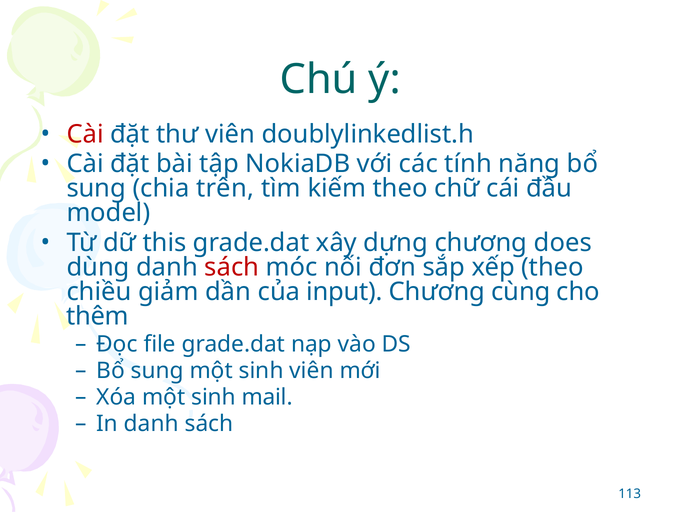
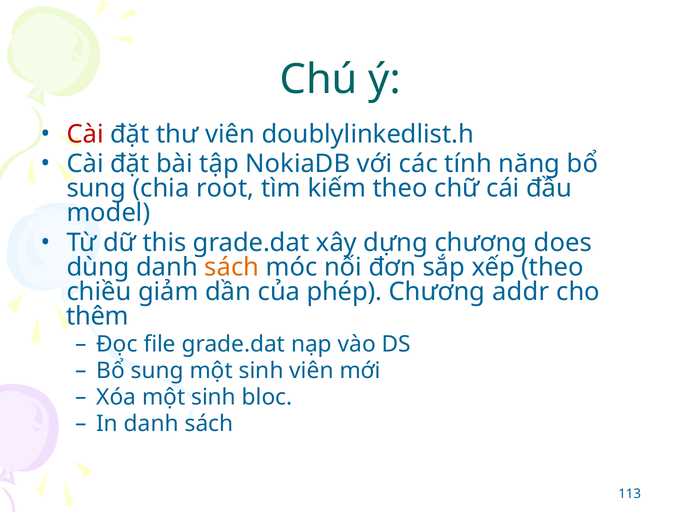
trên: trên -> root (225, 188)
sách colour: red -> orange (232, 267)
input: input -> phép (344, 292)
cùng: cùng -> addr (521, 292)
mail: mail -> bloc (267, 397)
